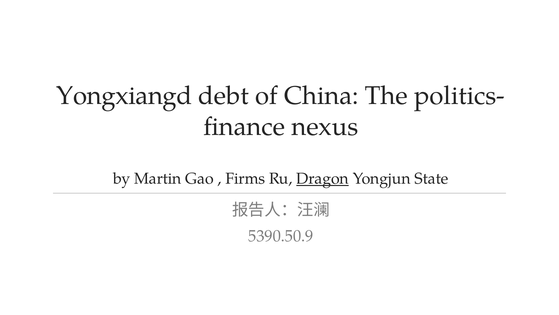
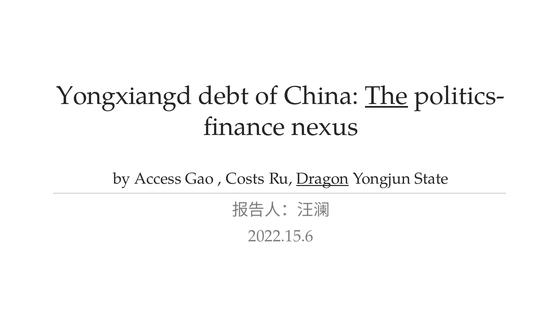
The underline: none -> present (386, 96)
Martin: Martin -> Access (158, 178)
Firms: Firms -> Costs (245, 178)
5390.50.9: 5390.50.9 -> 2022.15.6 (281, 236)
